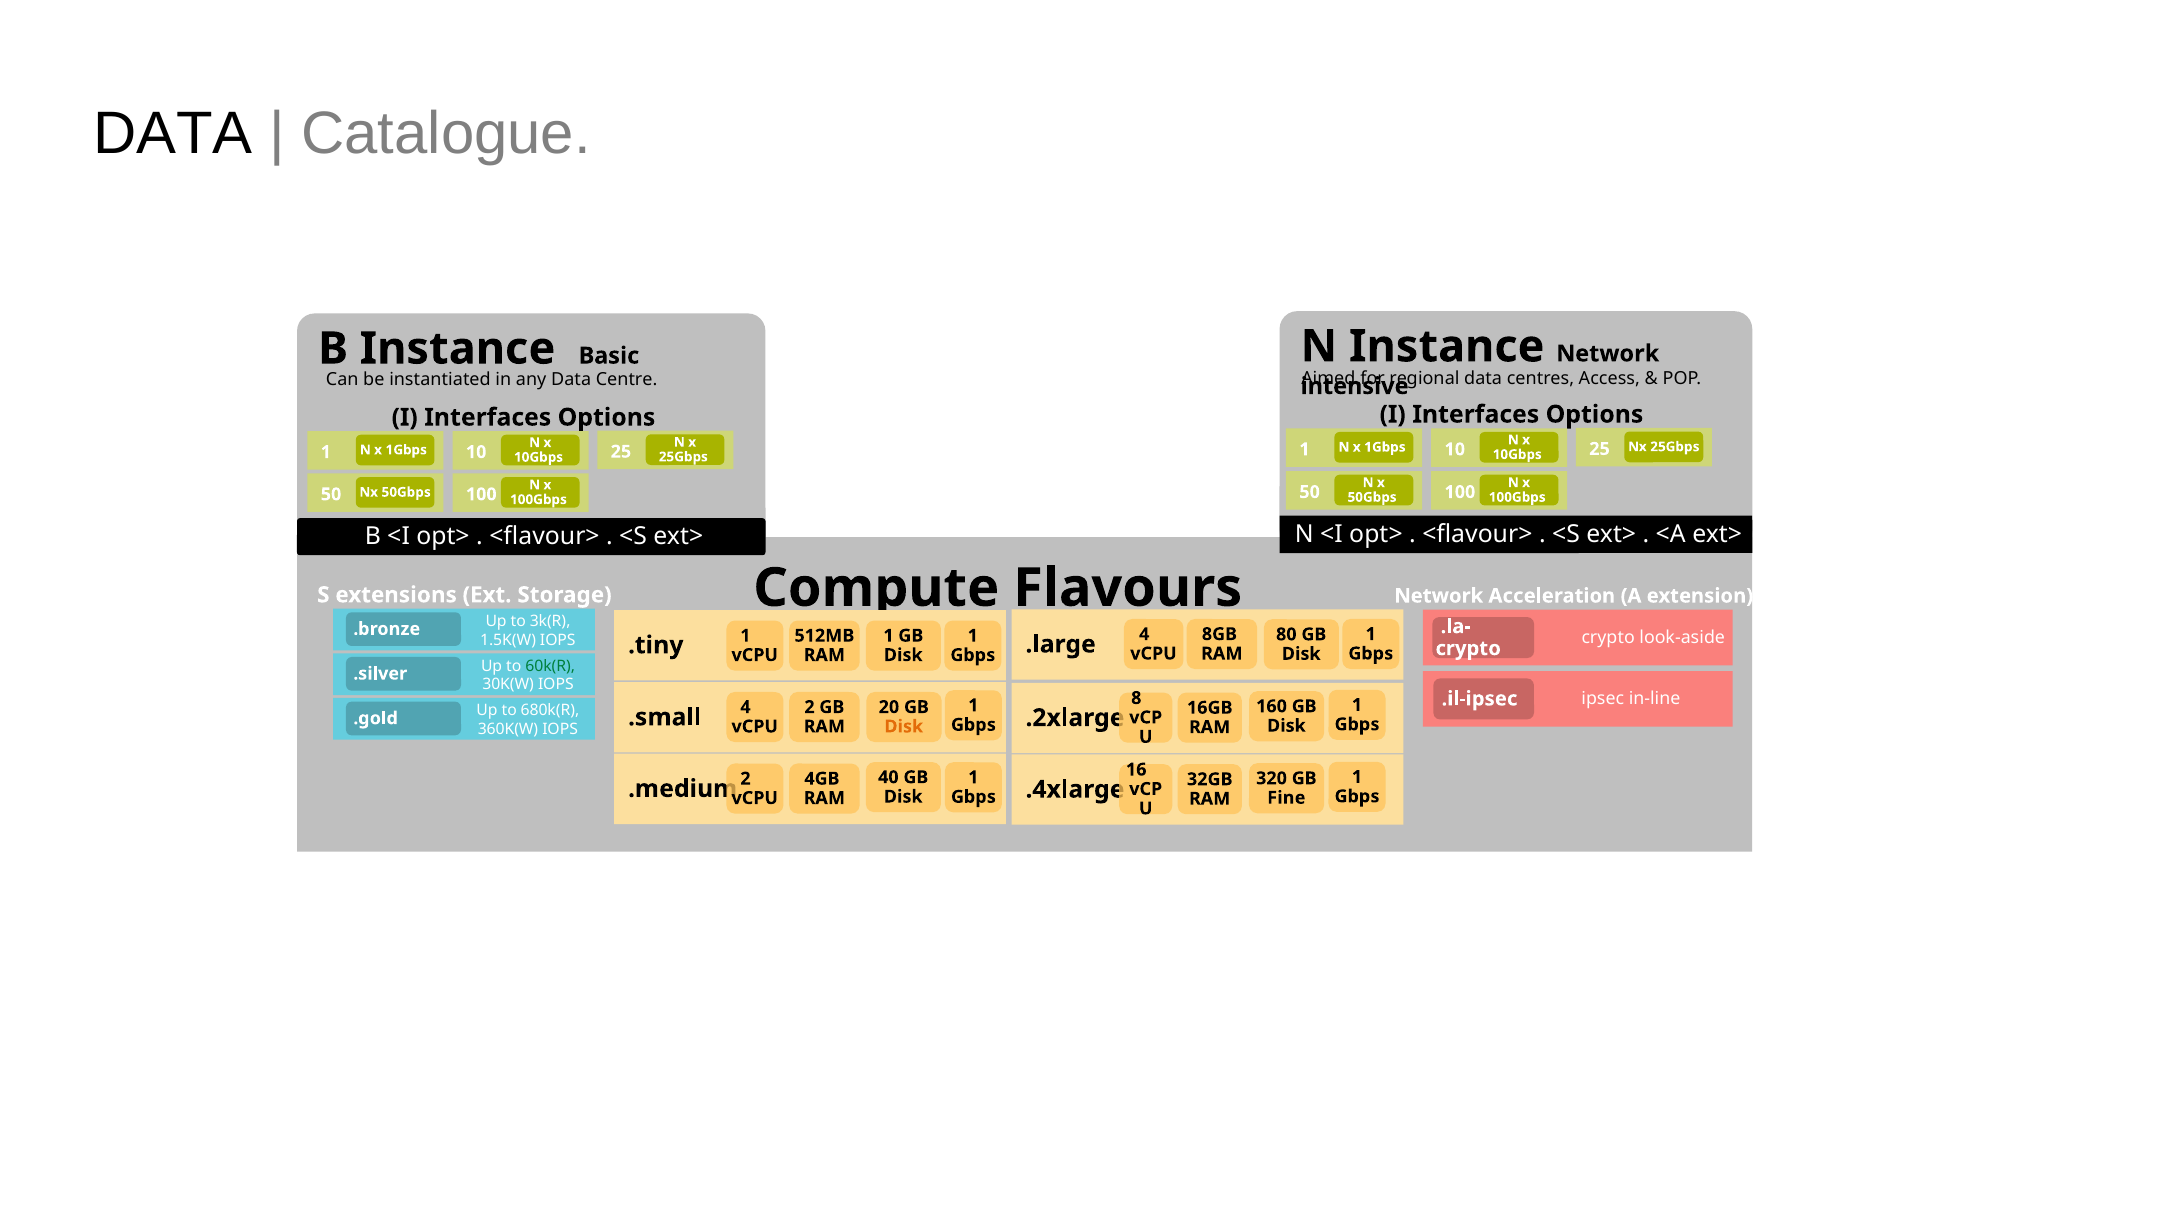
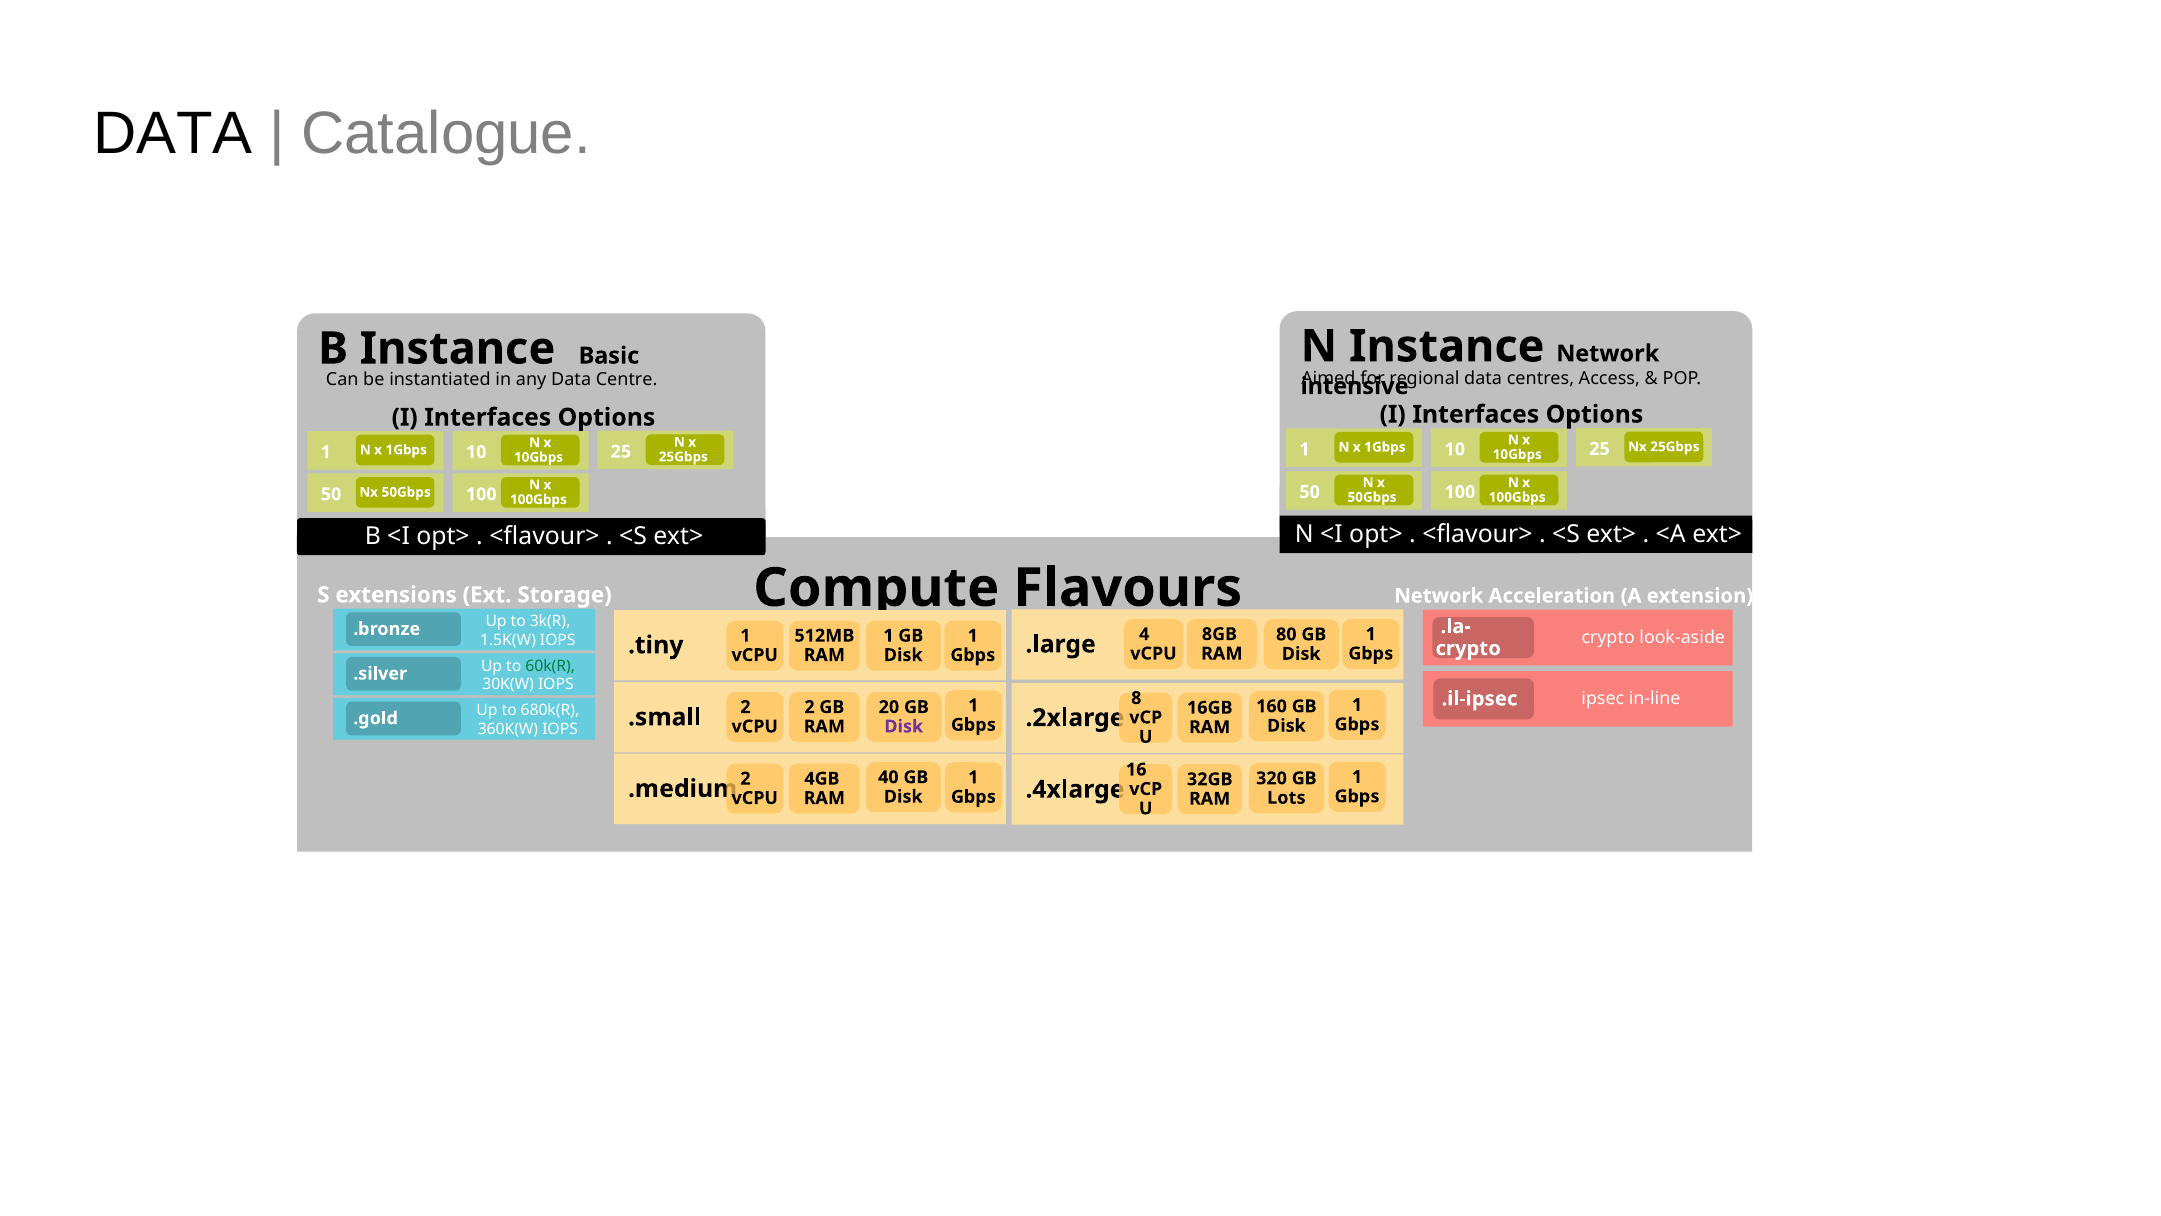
.small 4: 4 -> 2 (745, 707)
Disk colour: orange -> purple (904, 726)
Fine: Fine -> Lots (1286, 797)
